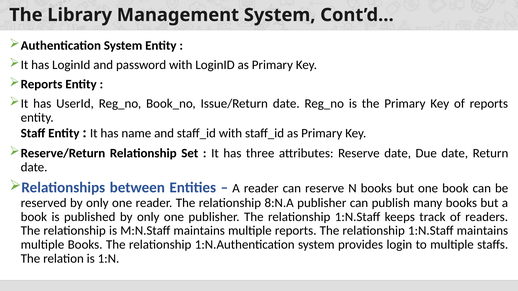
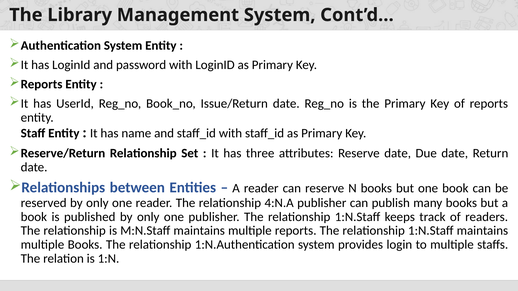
8:N.A: 8:N.A -> 4:N.A (279, 203)
